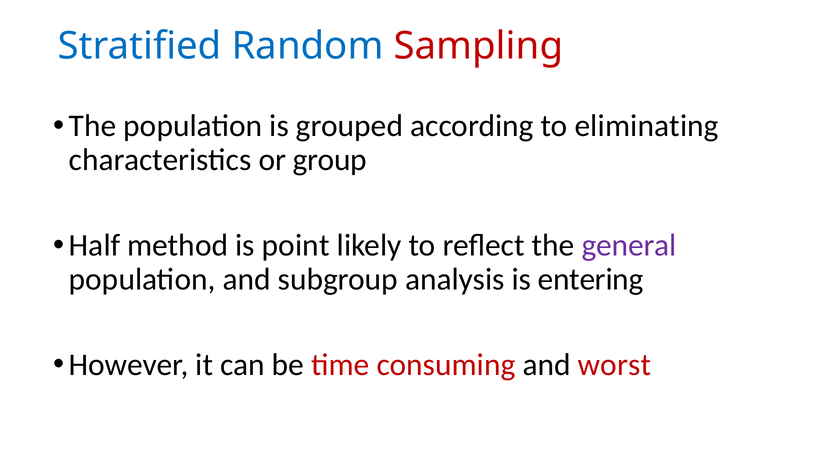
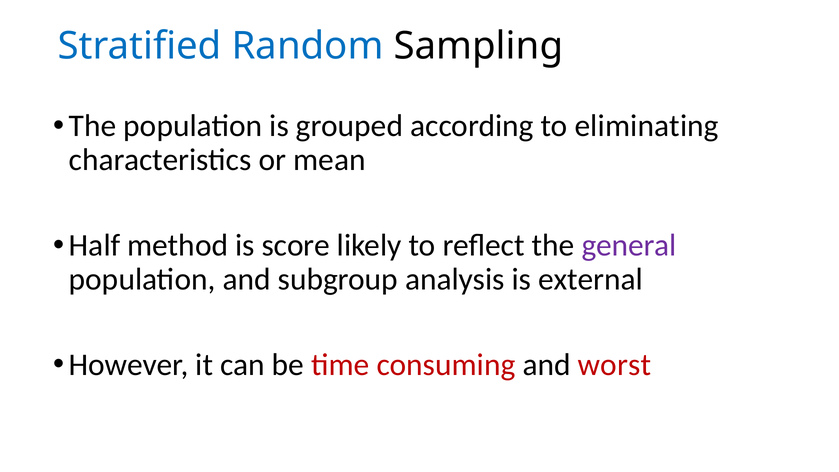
Sampling colour: red -> black (478, 46)
group: group -> mean (329, 160)
point: point -> score (296, 245)
entering: entering -> external (591, 279)
